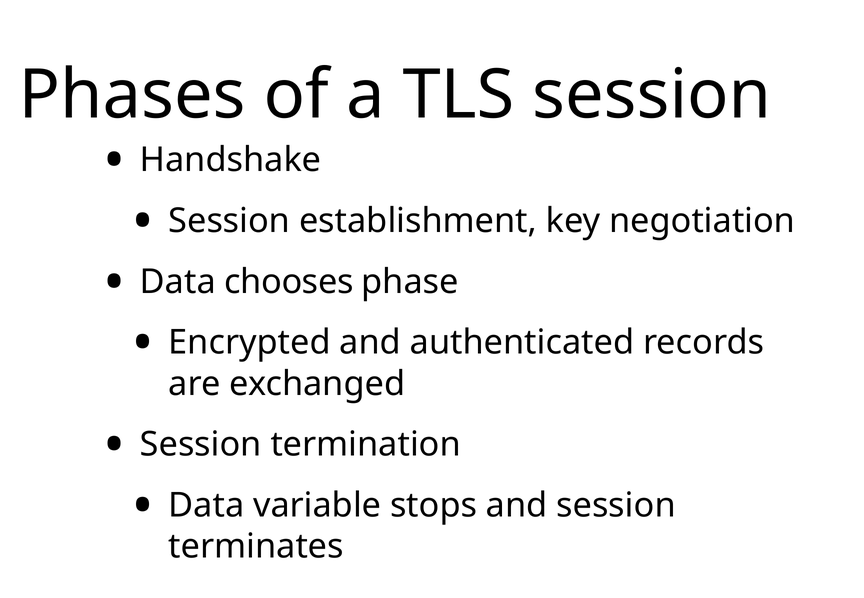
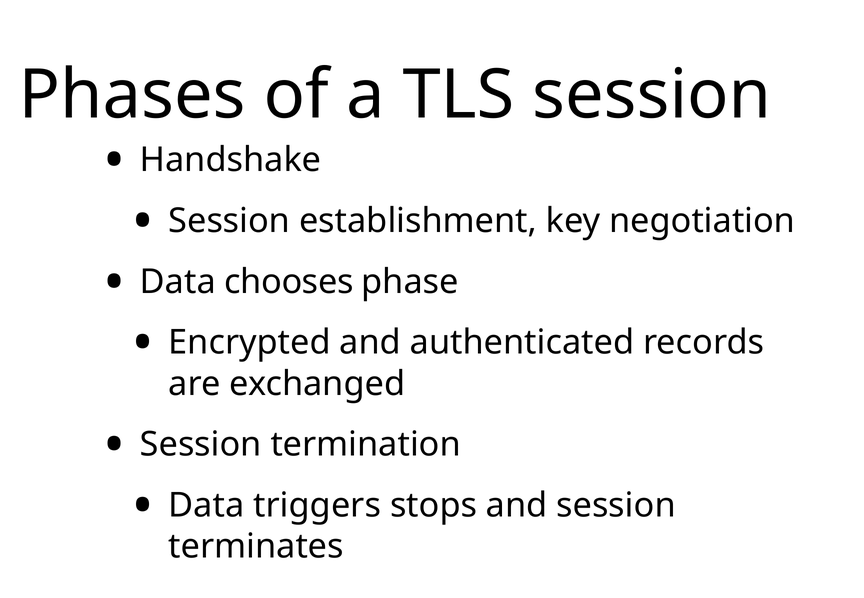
variable: variable -> triggers (317, 506)
